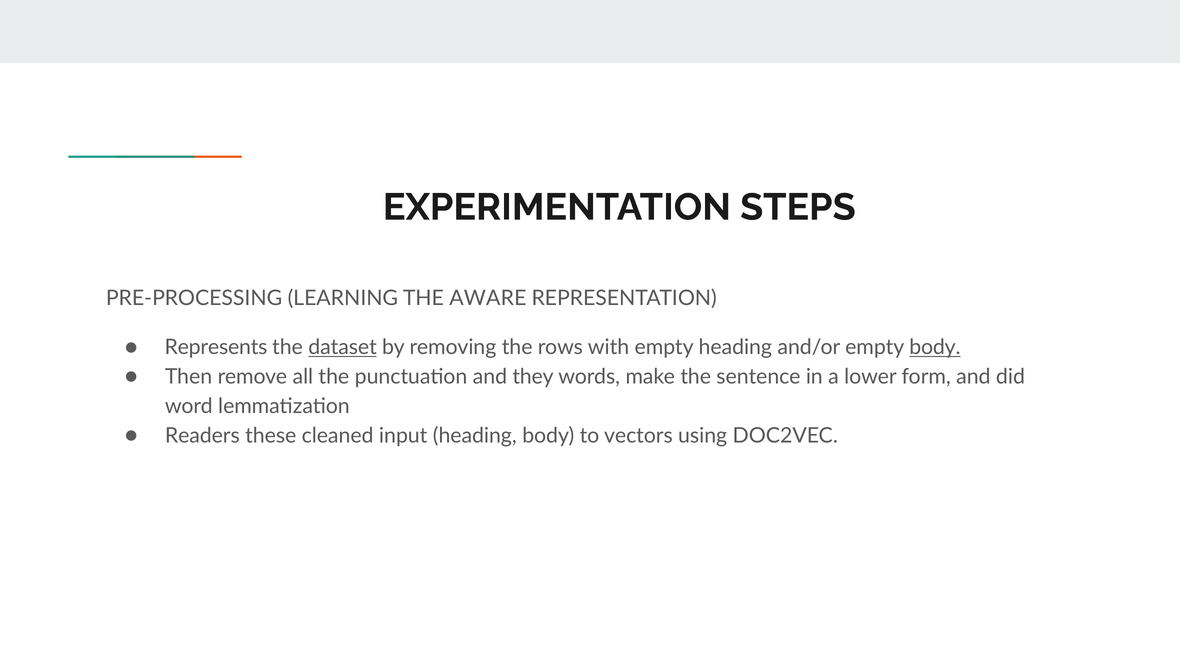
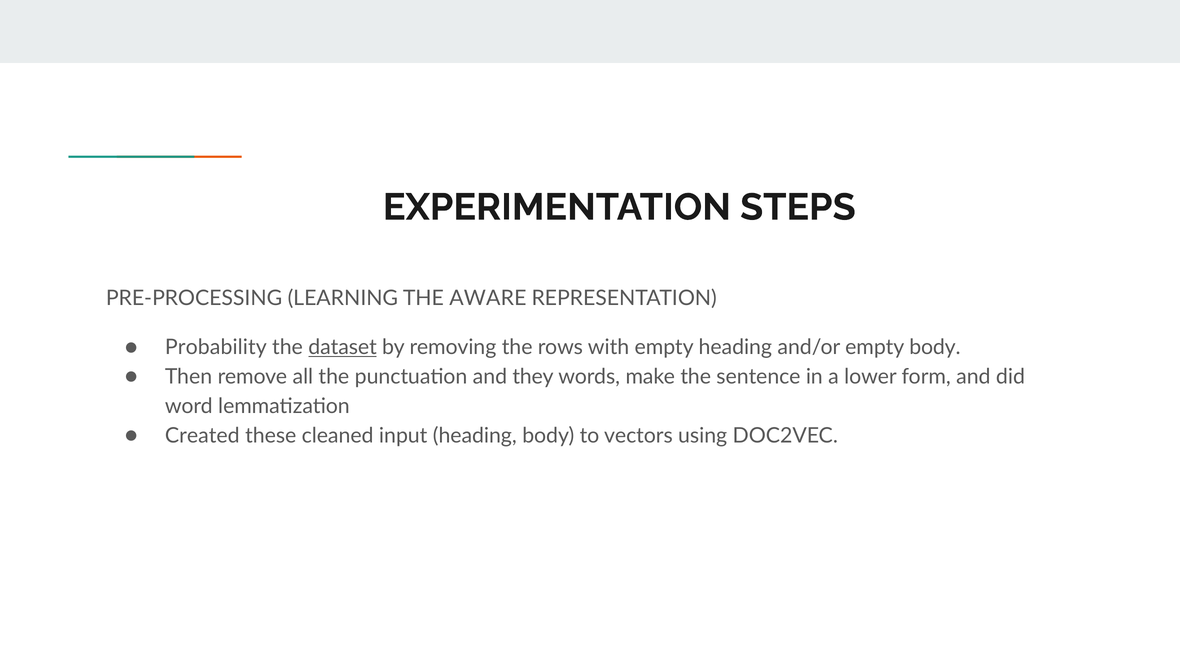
Represents: Represents -> Probability (216, 347)
body underline: present -> none (935, 347)
Readers: Readers -> Created (202, 435)
